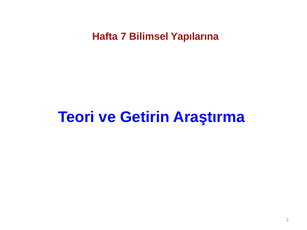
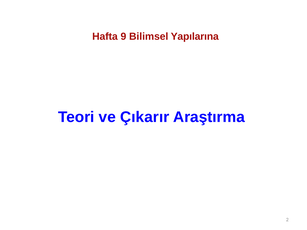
7: 7 -> 9 (123, 36)
Getirin: Getirin -> Çıkarır (145, 117)
